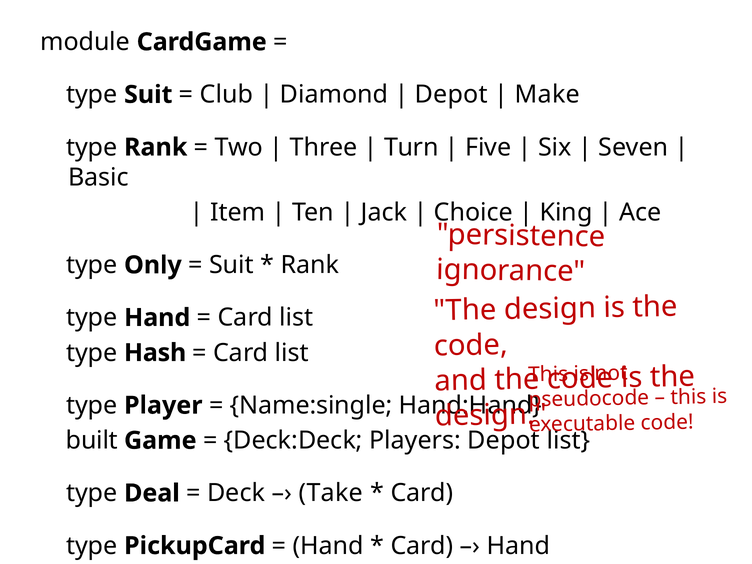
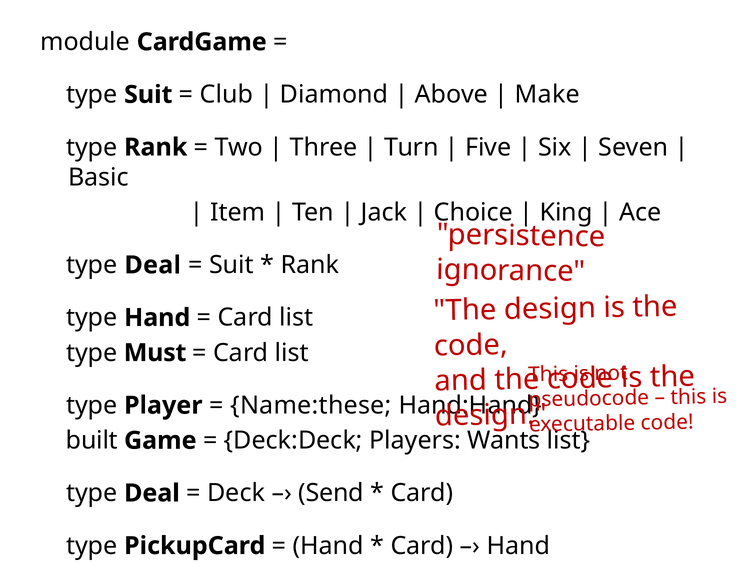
Depot: Depot -> Above (451, 95)
Only: Only -> Deal (153, 265)
Hash: Hash -> Must (155, 353)
Name:single: Name:single -> Name:these (311, 405)
Players Depot: Depot -> Wants (504, 441)
Take: Take -> Send (331, 493)
